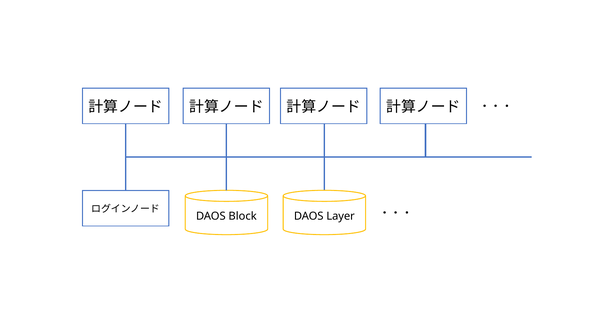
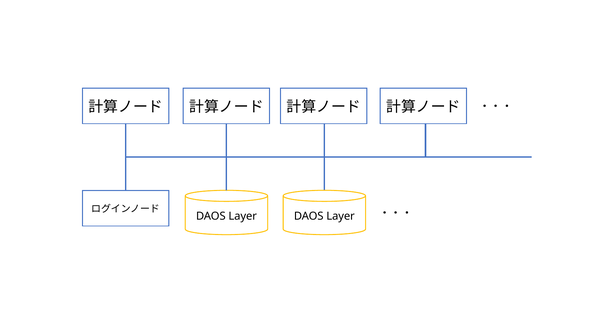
Block: Block -> Layer (243, 216)
